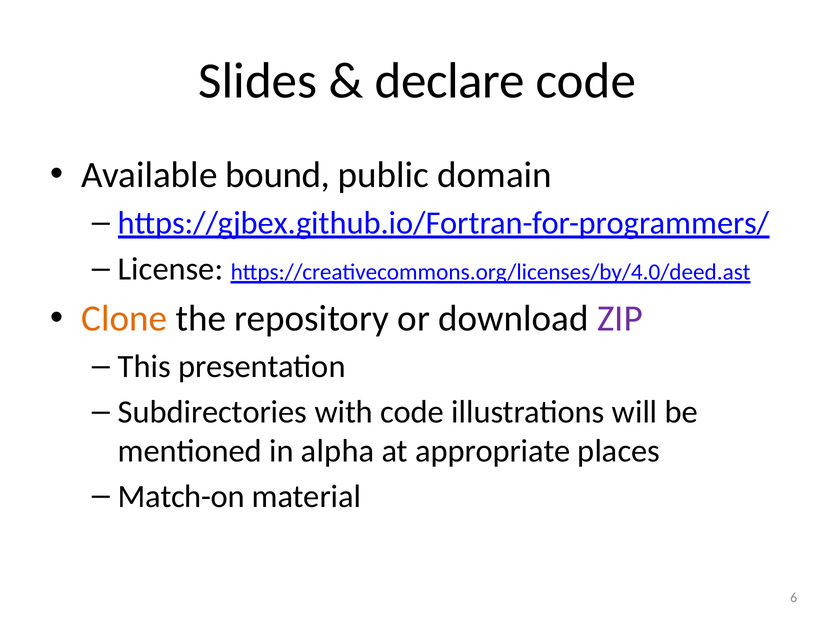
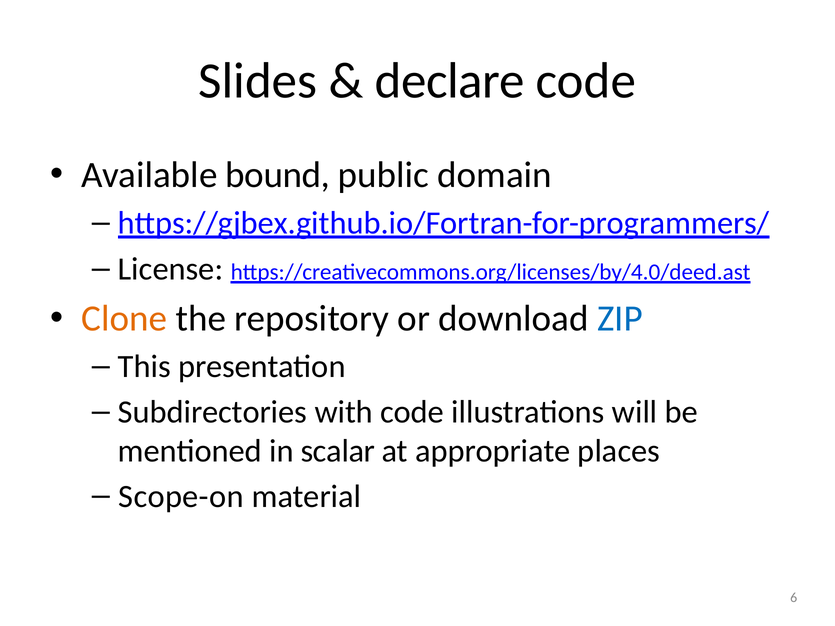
ZIP colour: purple -> blue (620, 319)
alpha: alpha -> scalar (338, 451)
Match-on: Match-on -> Scope-on (181, 497)
